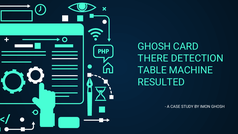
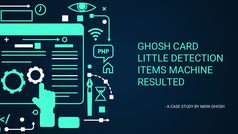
THERE: THERE -> LITTLE (153, 58)
TABLE: TABLE -> ITEMS (152, 70)
